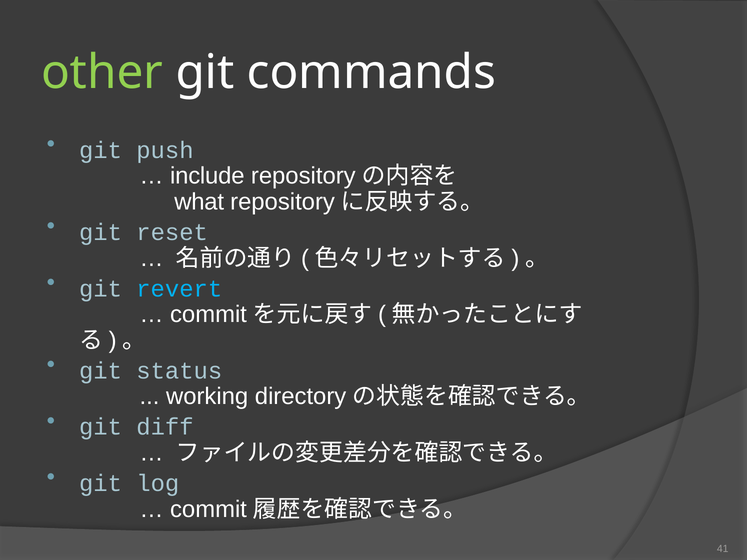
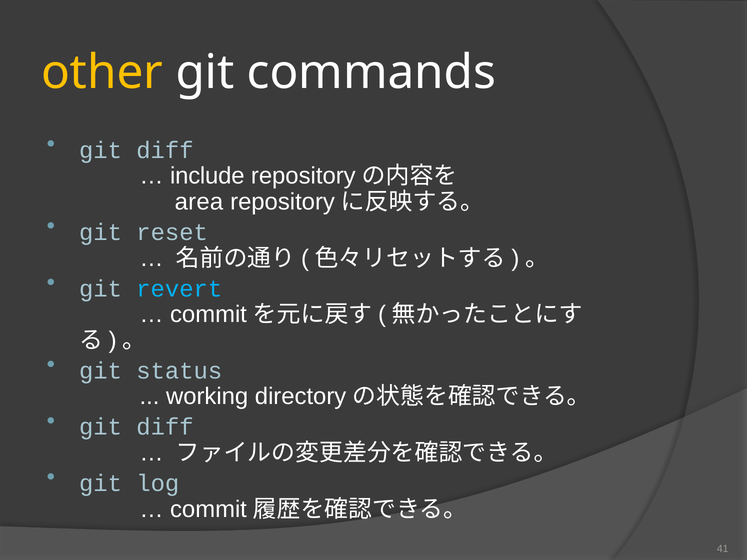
other colour: light green -> yellow (102, 72)
push: push -> diff (165, 150)
what: what -> area (199, 202)
